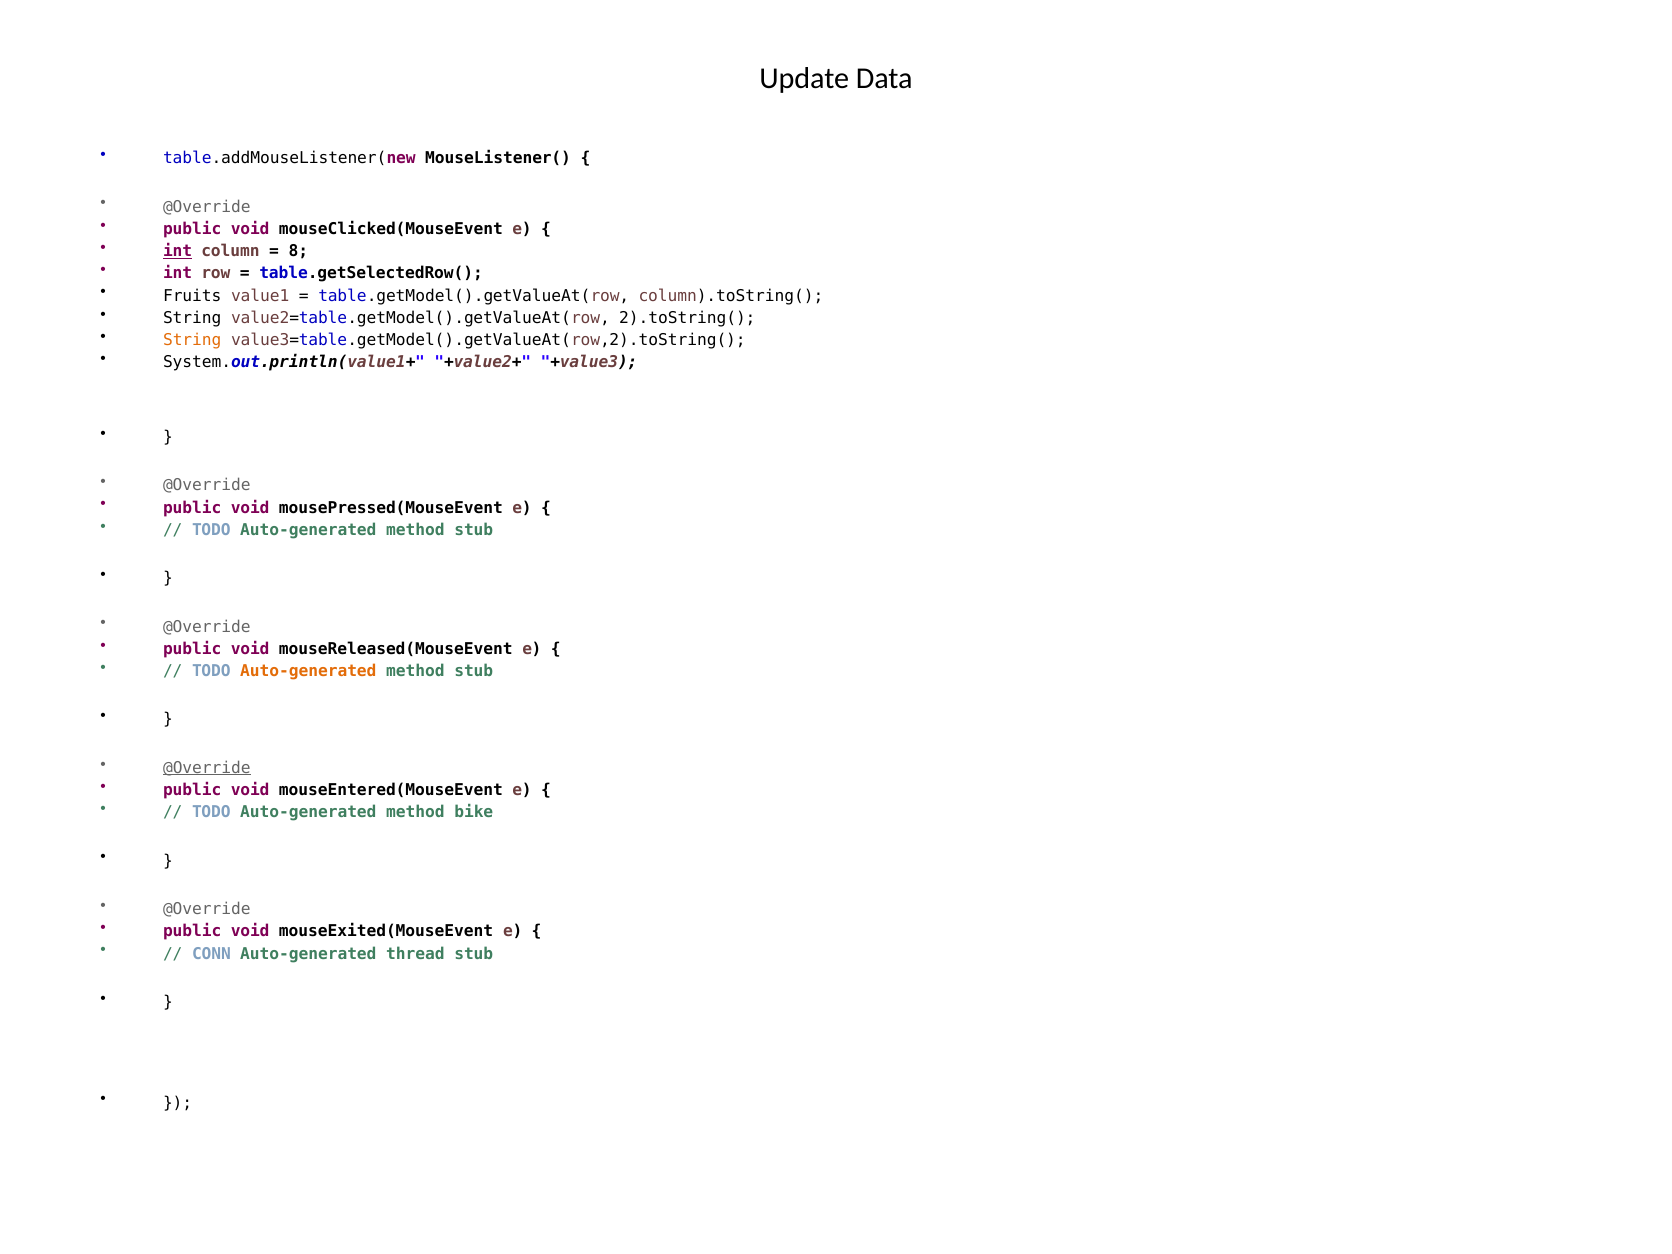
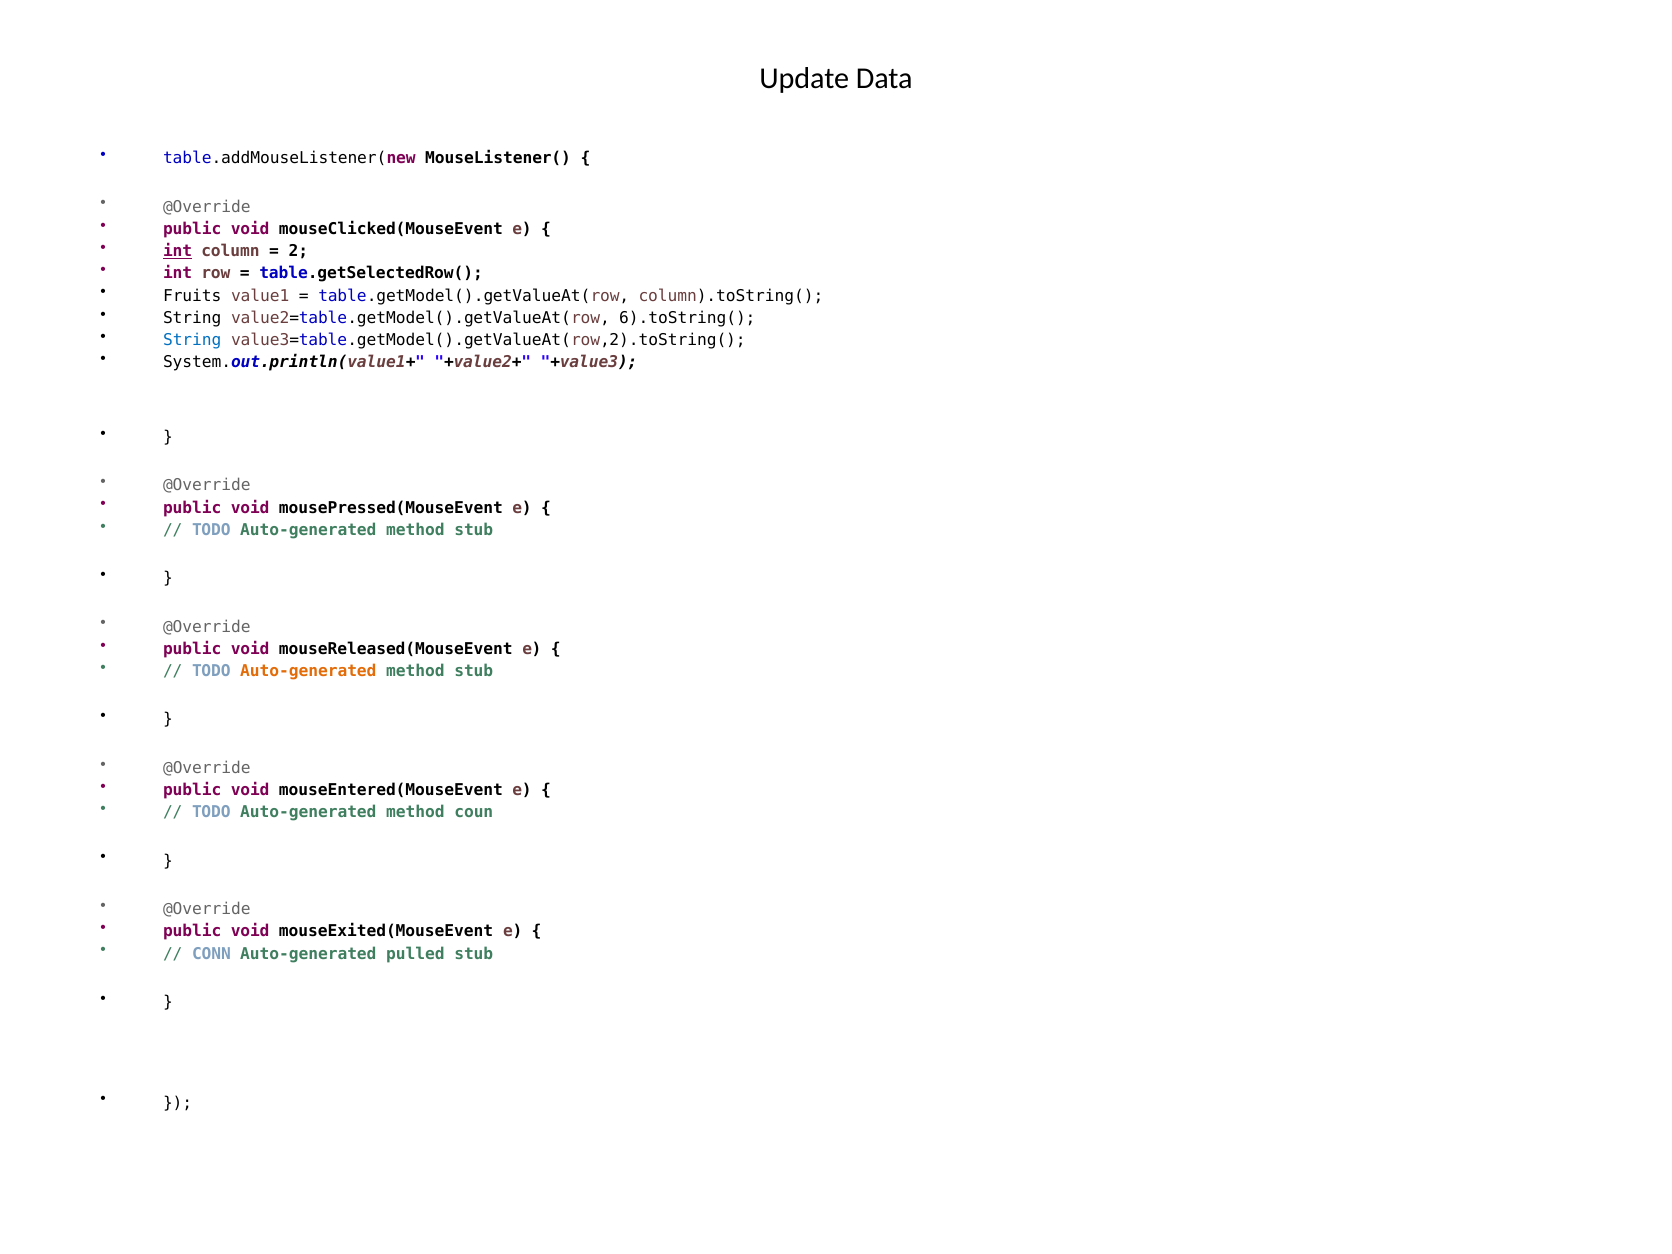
8: 8 -> 2 (298, 251)
2).toString(: 2).toString( -> 6).toString( (687, 318)
String colour: orange -> blue (192, 340)
@Override underline: present -> none (207, 768)
bike: bike -> coun (474, 812)
thread: thread -> pulled (415, 954)
